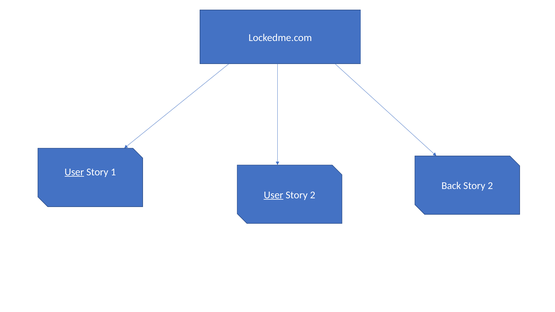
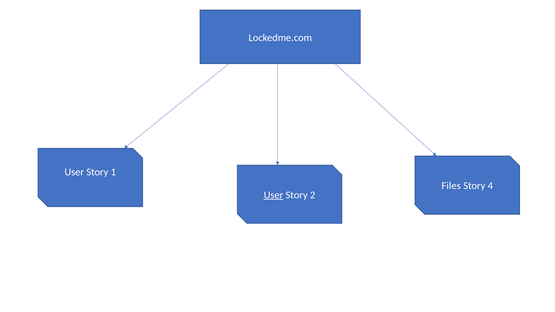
User underline: present -> none (74, 172)
Back: Back -> Files (451, 186)
2: 2 -> 4 (490, 186)
